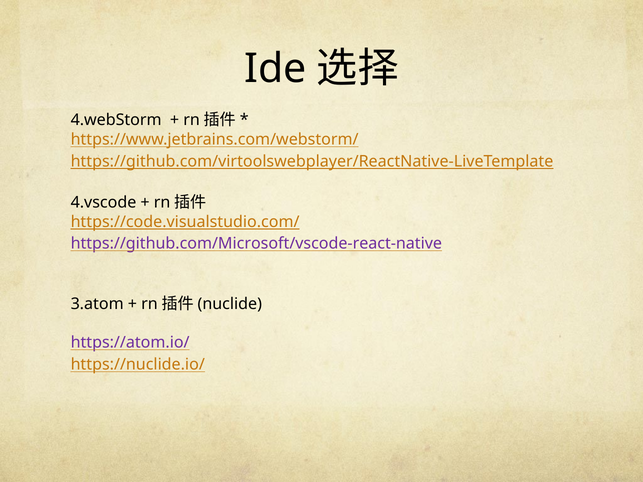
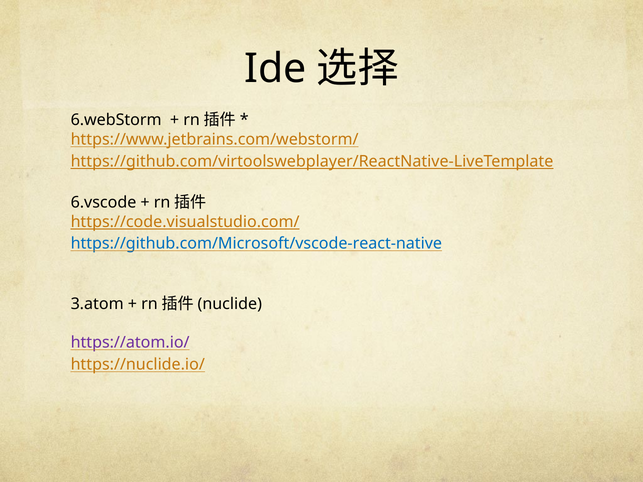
4.webStorm: 4.webStorm -> 6.webStorm (116, 120)
4.vscode: 4.vscode -> 6.vscode (103, 203)
https://github.com/Microsoft/vscode-react-native colour: purple -> blue (256, 244)
